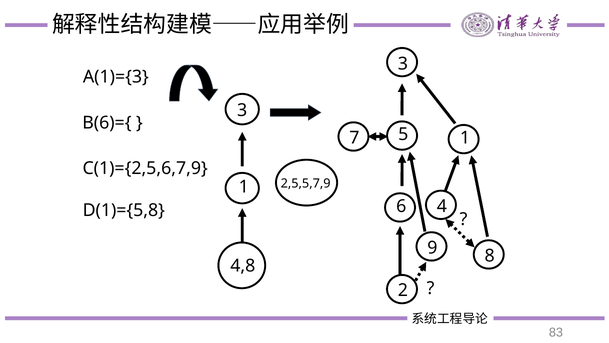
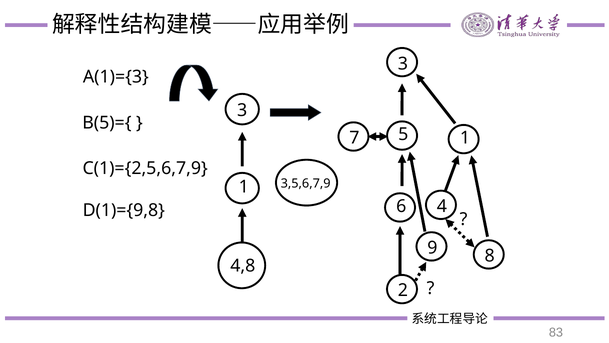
B(6)={: B(6)={ -> B(5)={ (107, 123)
2,5,5,7,9: 2,5,5,7,9 -> 3,5,6,7,9 (306, 183)
D(1)={5,8: D(1)={5,8 -> D(1)={9,8 (124, 210)
